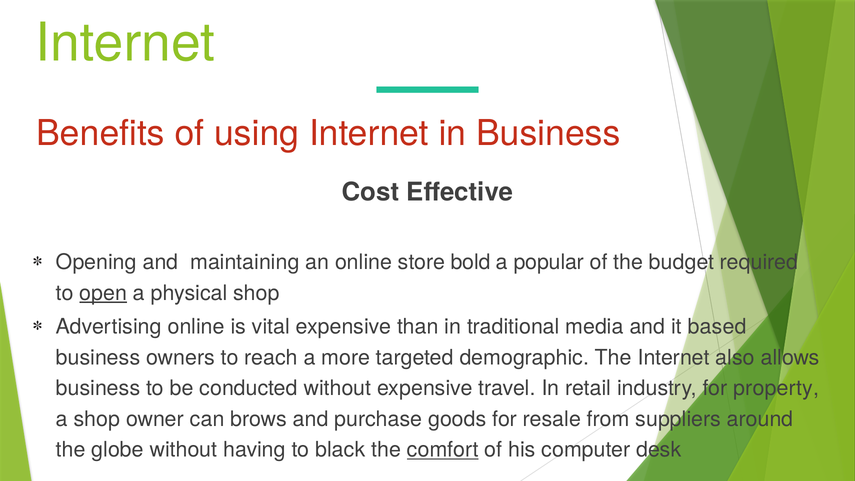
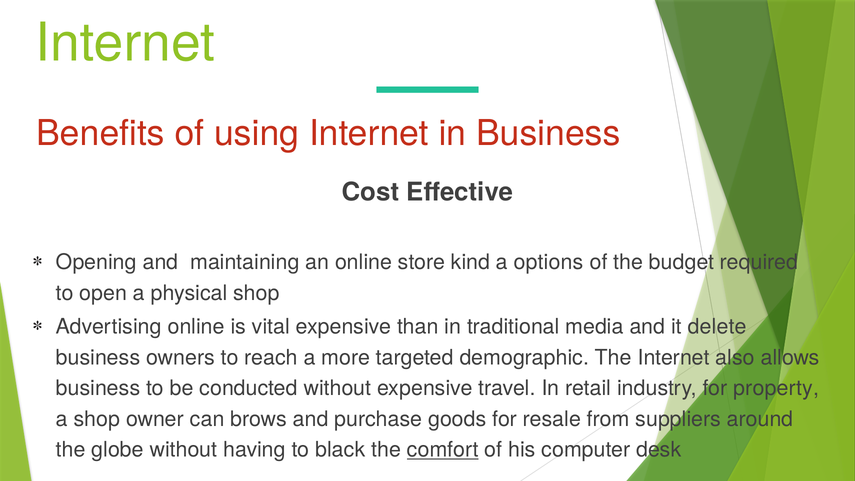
bold: bold -> kind (470, 262)
popular: popular -> options (549, 262)
open underline: present -> none (103, 293)
based: based -> delete (717, 327)
